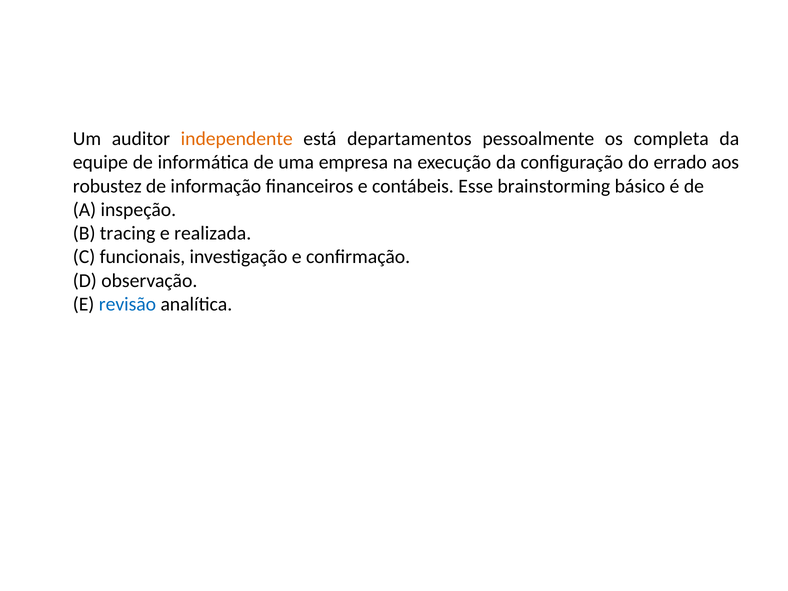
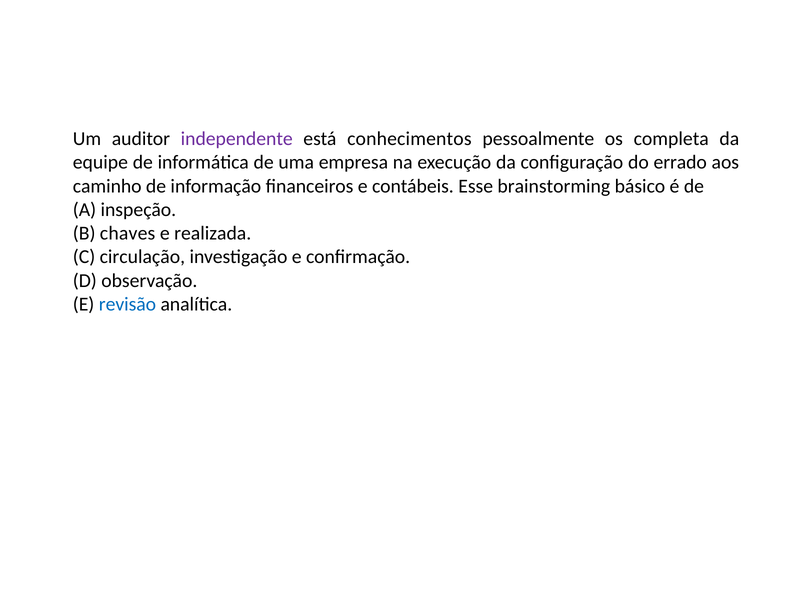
independente colour: orange -> purple (237, 139)
departamentos: departamentos -> conhecimentos (409, 139)
robustez: robustez -> caminho (107, 186)
tracing: tracing -> chaves (128, 233)
funcionais: funcionais -> circulação (142, 257)
